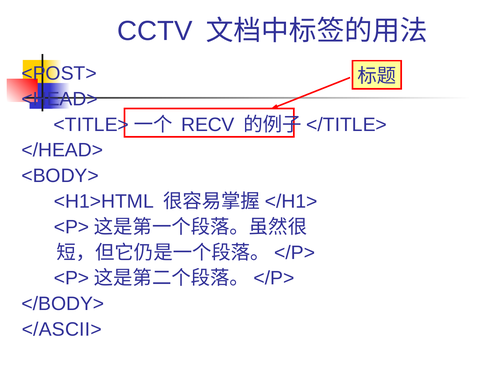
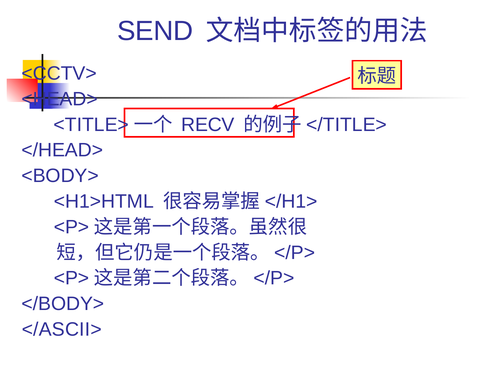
CCTV: CCTV -> SEND (155, 31)
<POST>: <POST> -> <CCTV> (59, 73)
